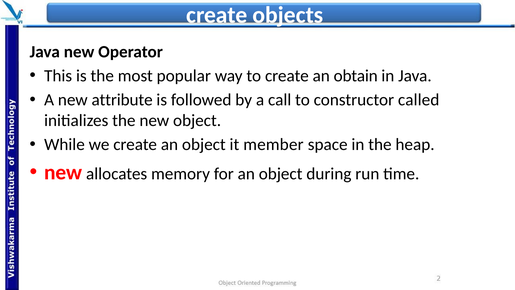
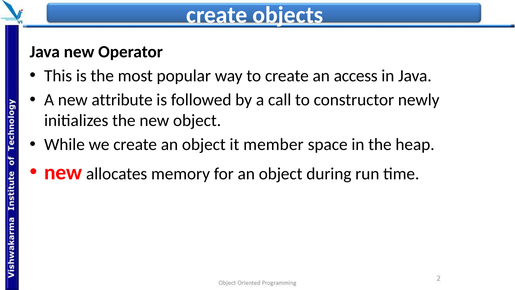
obtain: obtain -> access (356, 76)
called: called -> newly (419, 100)
